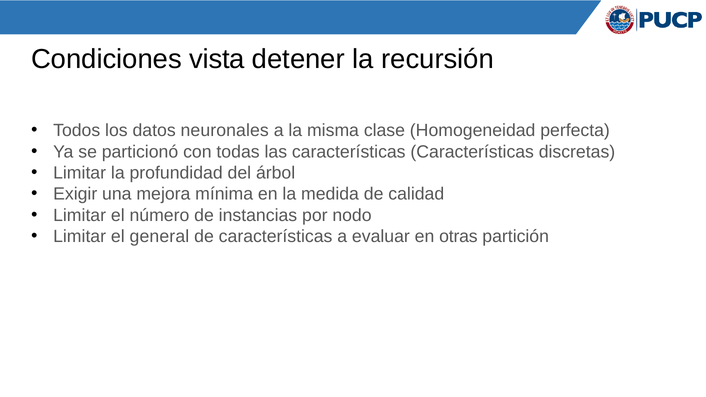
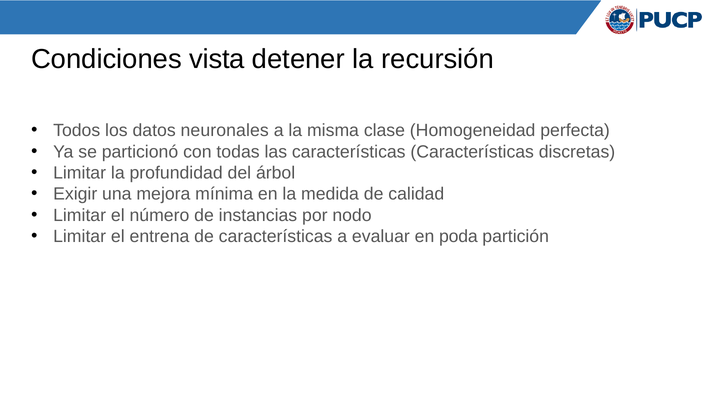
general: general -> entrena (159, 236)
otras: otras -> poda (458, 236)
